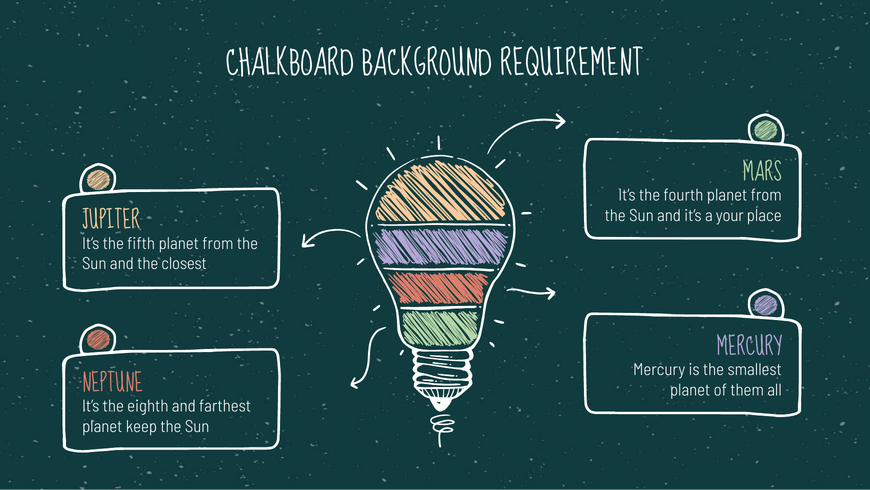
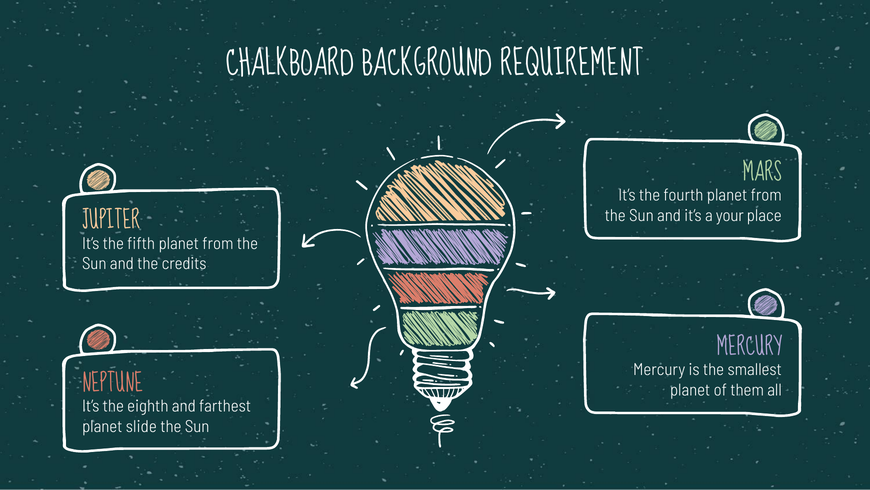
closest: closest -> credits (184, 264)
keep: keep -> slide (141, 426)
